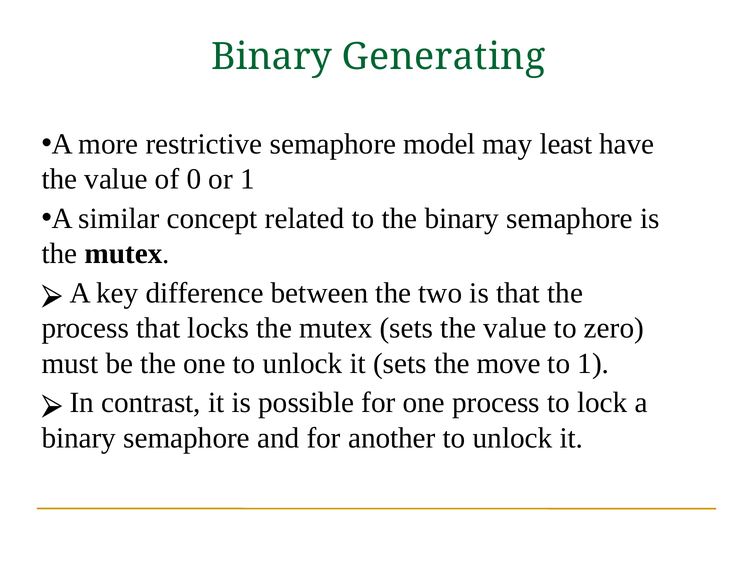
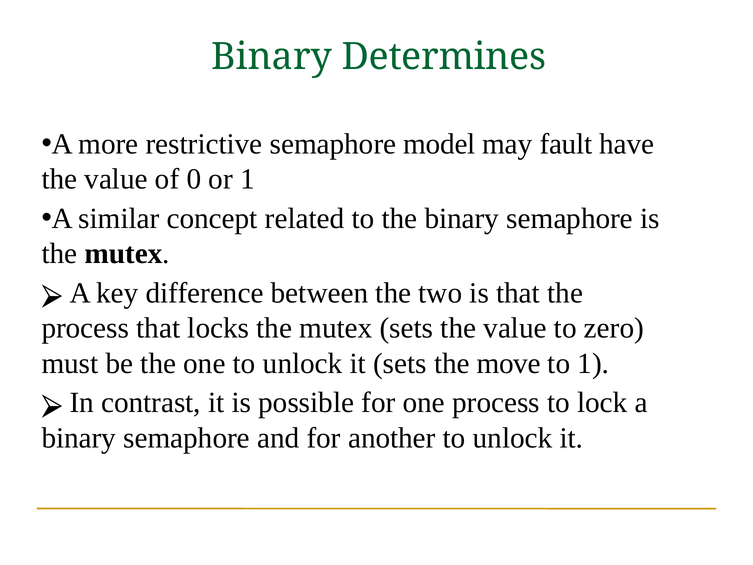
Generating: Generating -> Determines (444, 57)
least: least -> fault (566, 144)
